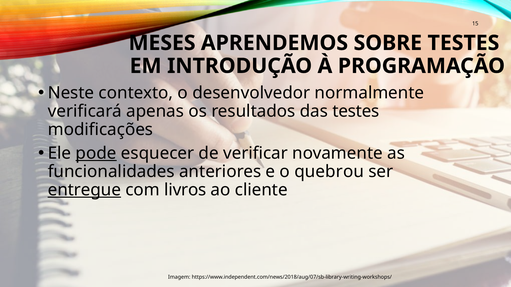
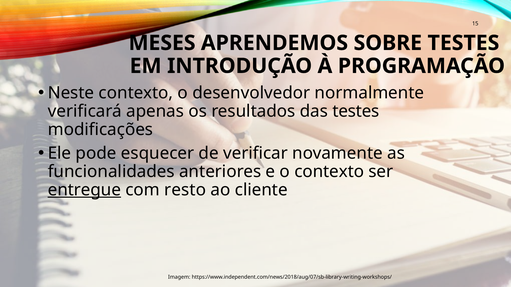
pode underline: present -> none (96, 153)
o quebrou: quebrou -> contexto (329, 172)
livros: livros -> resto (185, 190)
